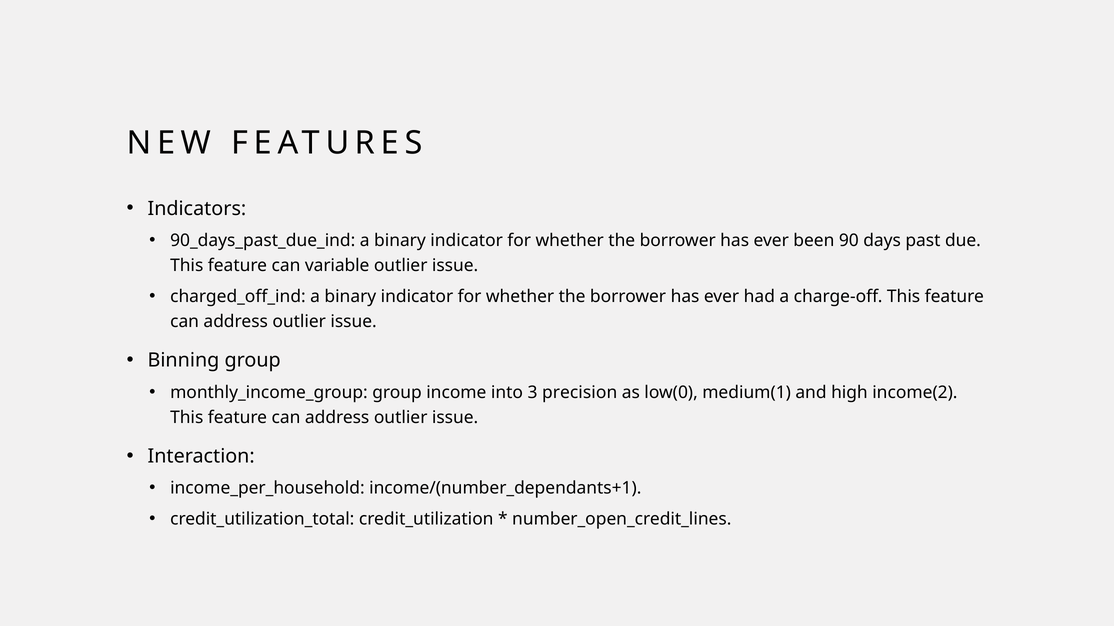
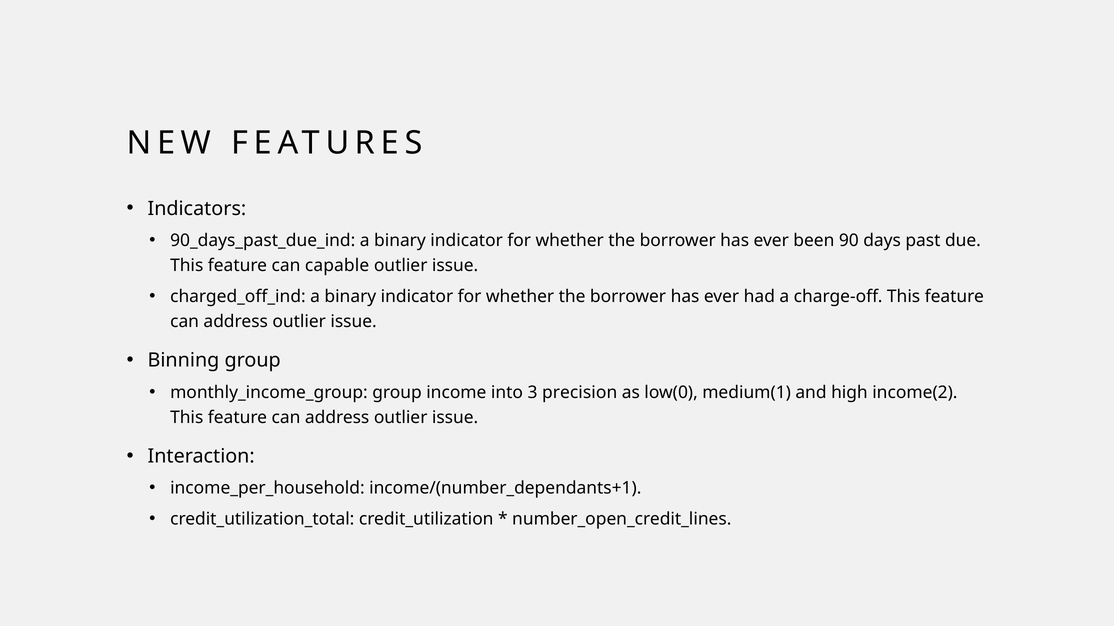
variable: variable -> capable (337, 266)
